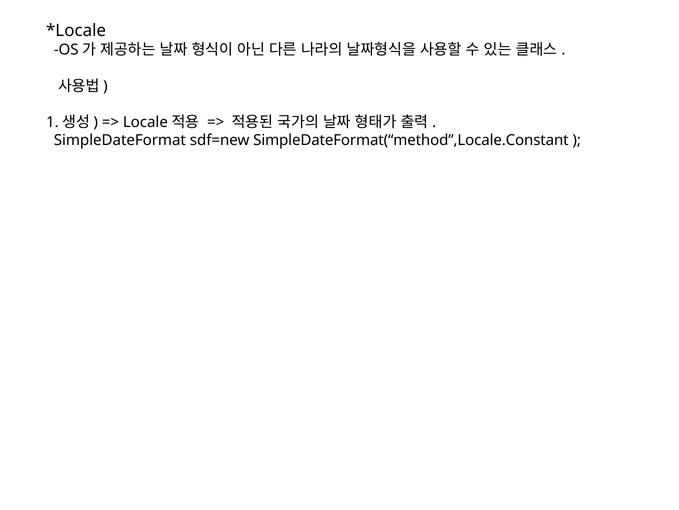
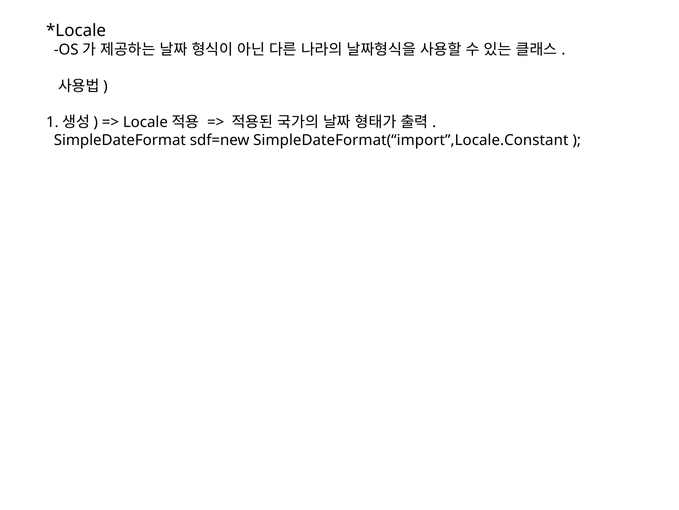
SimpleDateFormat(“method”,Locale.Constant: SimpleDateFormat(“method”,Locale.Constant -> SimpleDateFormat(“import”,Locale.Constant (411, 140)
